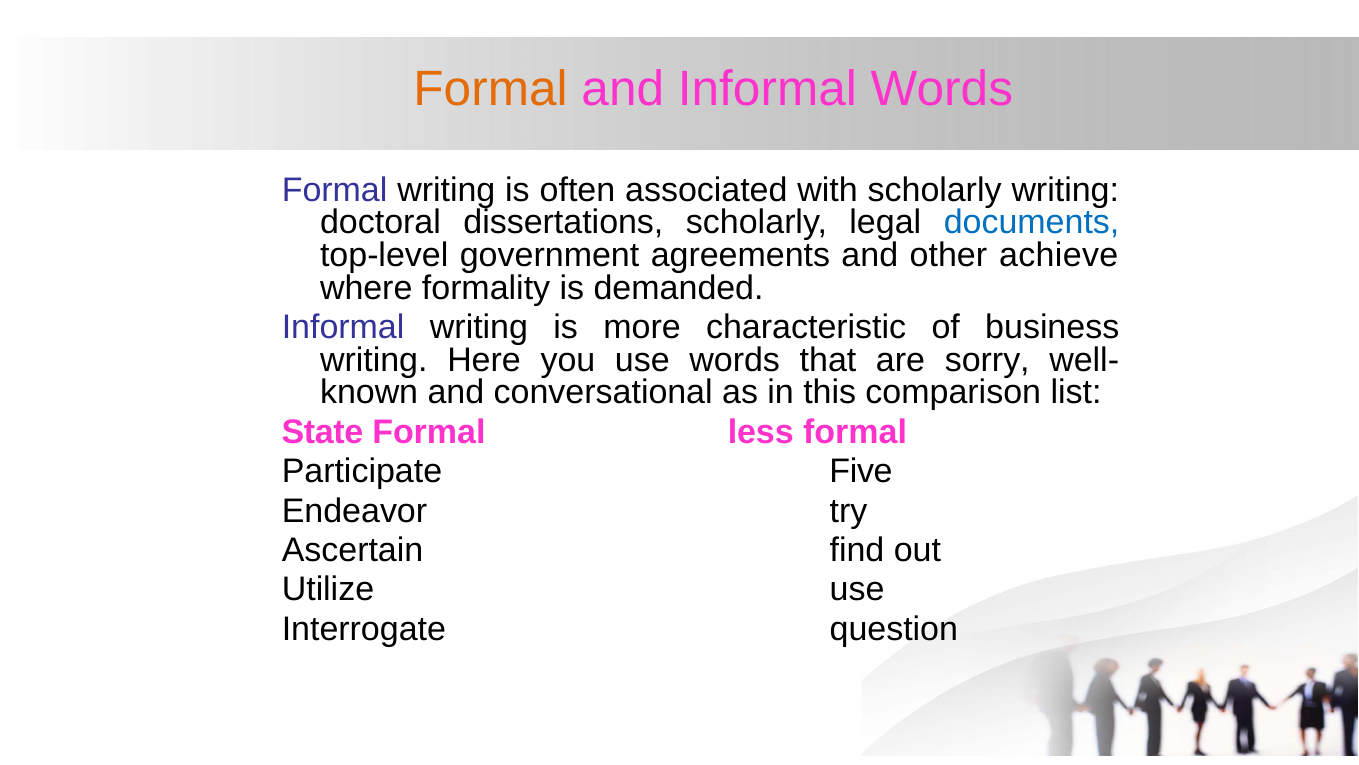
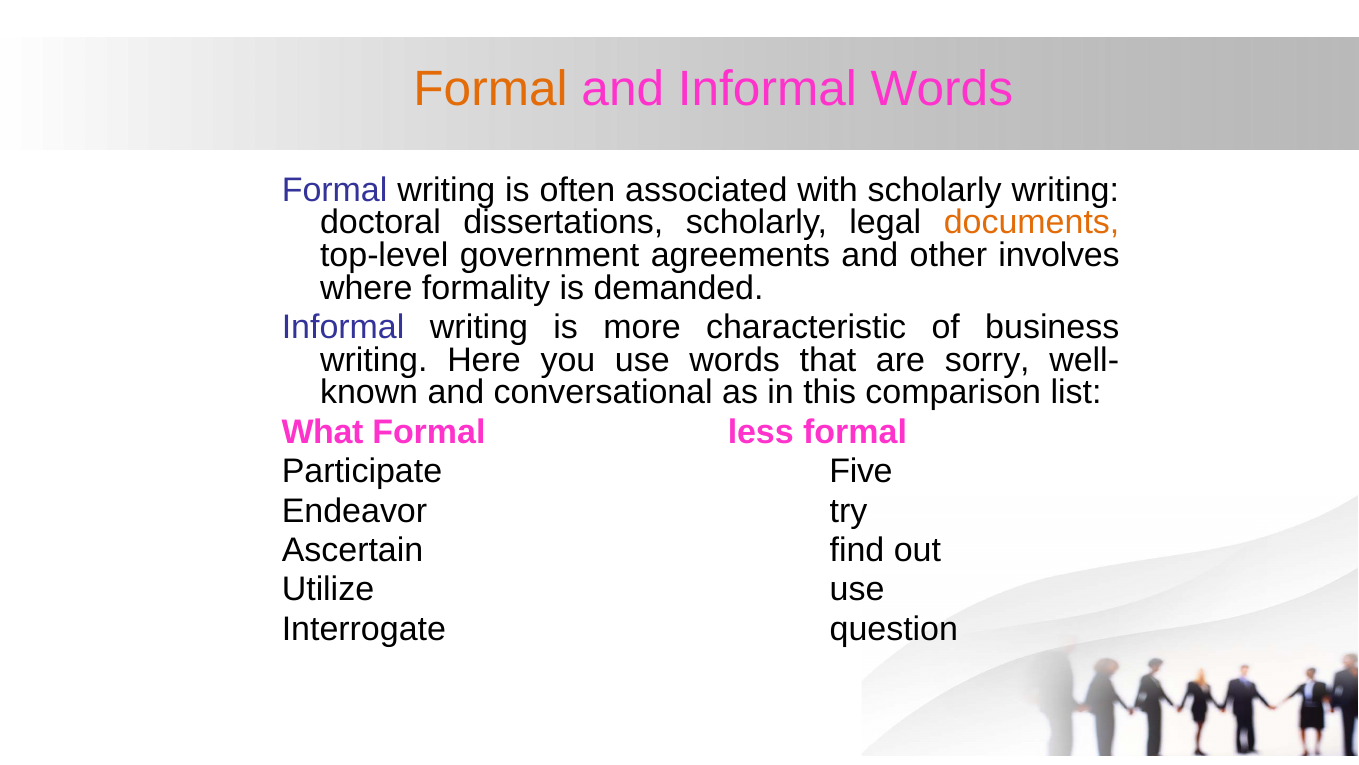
documents colour: blue -> orange (1032, 222)
achieve: achieve -> involves (1059, 255)
State: State -> What (322, 432)
